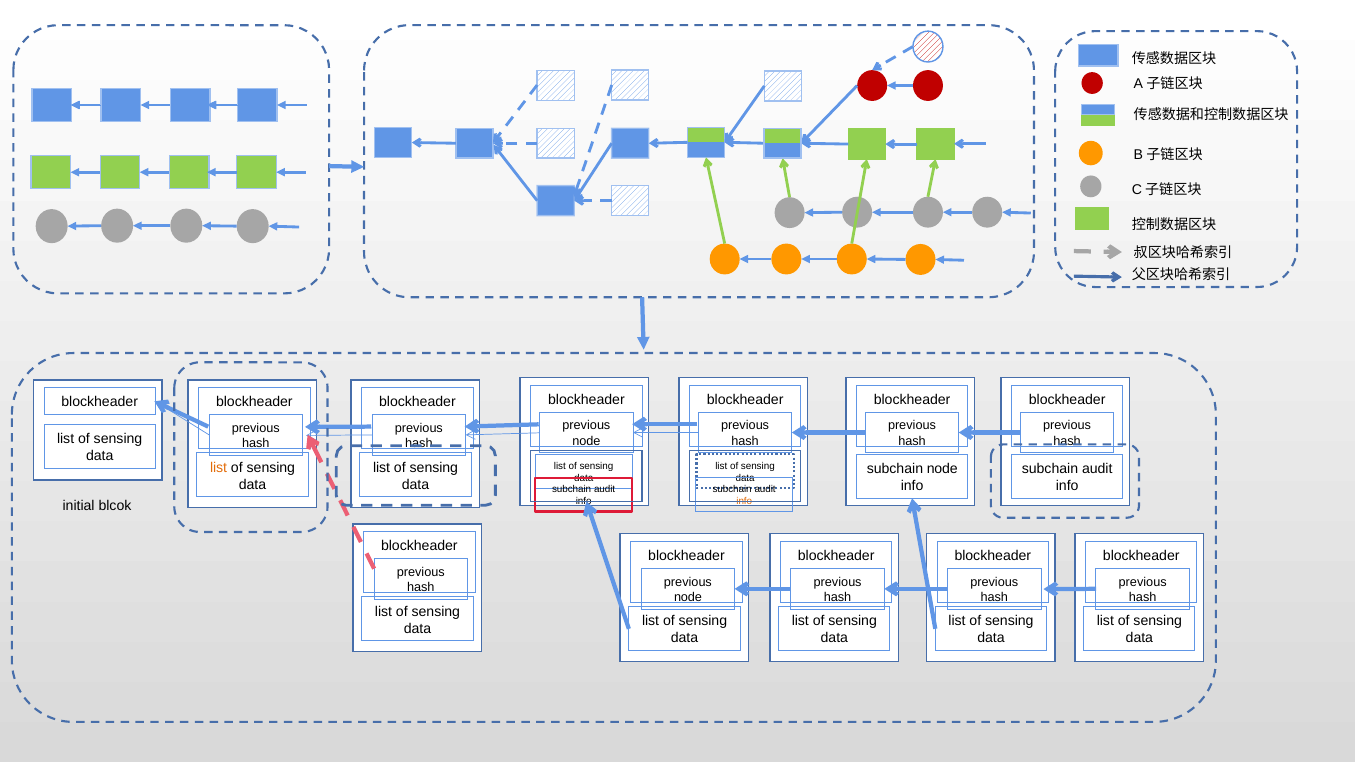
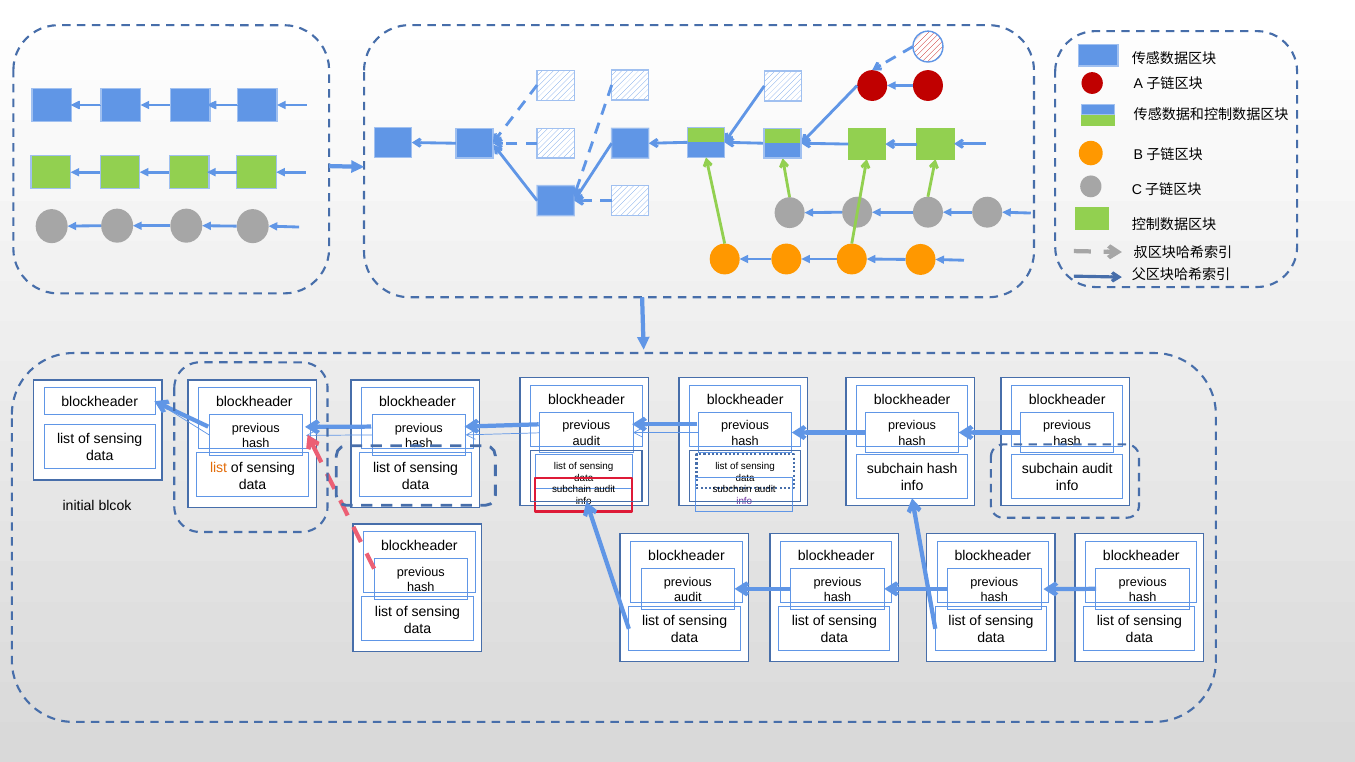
node: node -> audit (586, 441)
subchain node: node -> hash (942, 469)
info colour: orange -> purple (744, 501)
node: node -> audit (688, 598)
